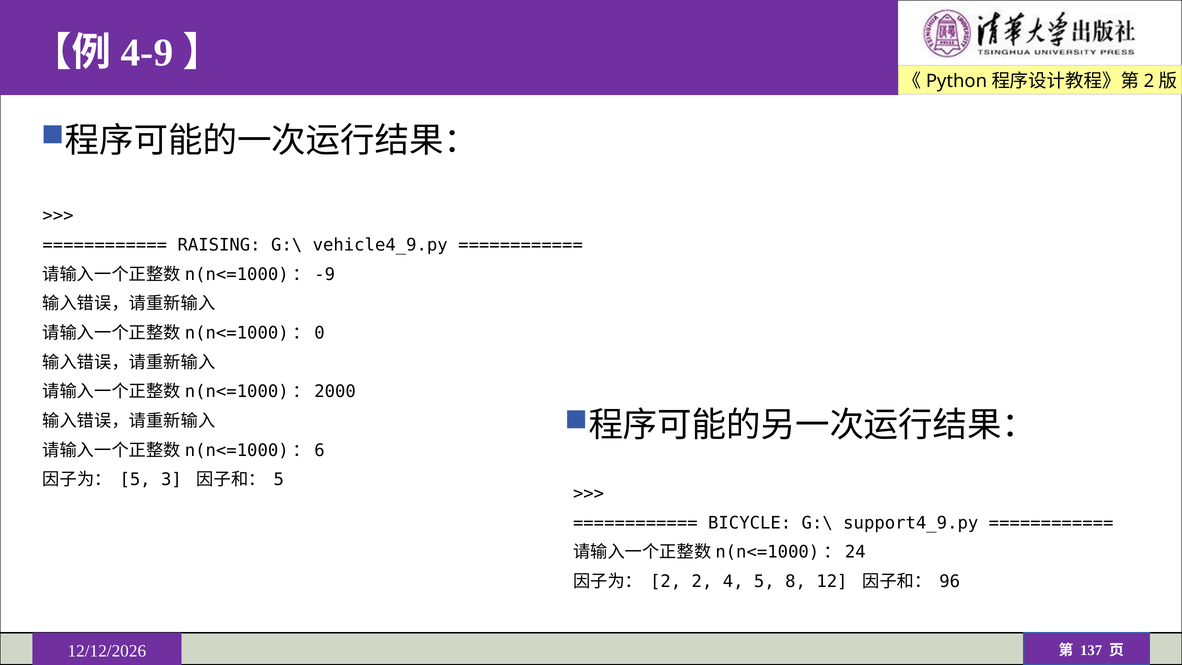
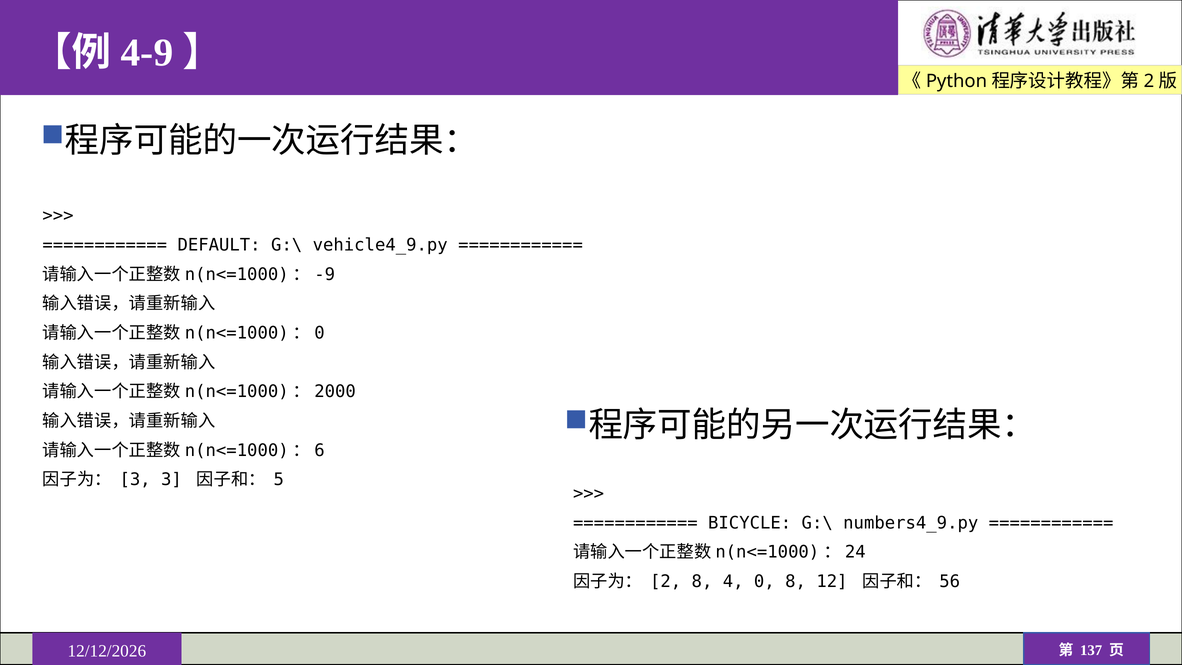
RAISING: RAISING -> DEFAULT (219, 245)
5: 5 -> 3 (135, 480)
support4_9.py: support4_9.py -> numbers4_9.py (911, 523)
2 2: 2 -> 8 (702, 581)
4 5: 5 -> 0 (764, 581)
96: 96 -> 56 (950, 581)
